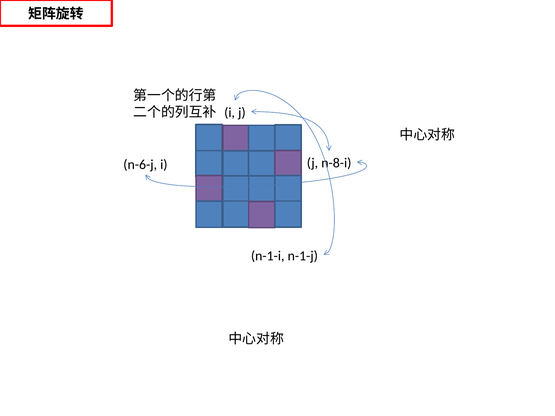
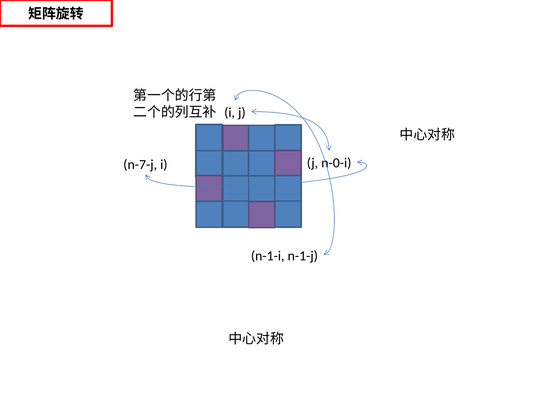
n-8-i: n-8-i -> n-0-i (336, 163)
n-6-j: n-6-j -> n-7-j (140, 165)
